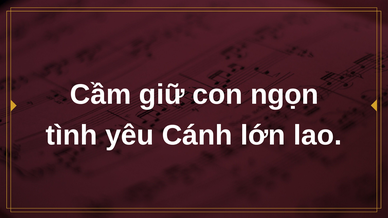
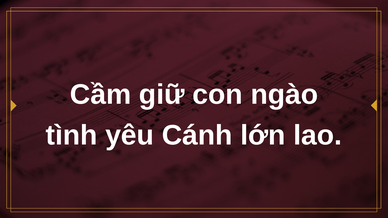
ngọn: ngọn -> ngào (284, 95)
